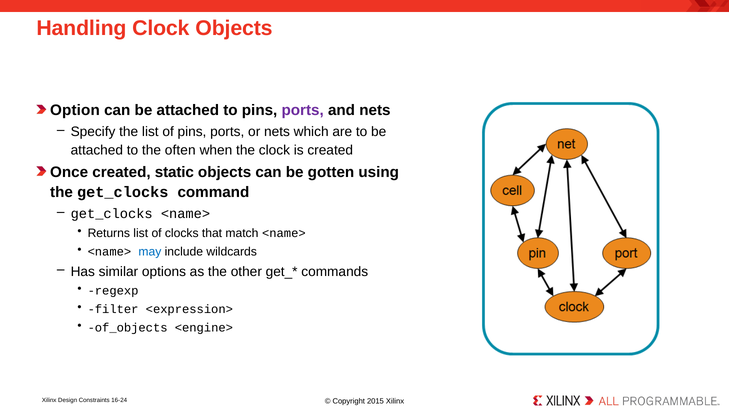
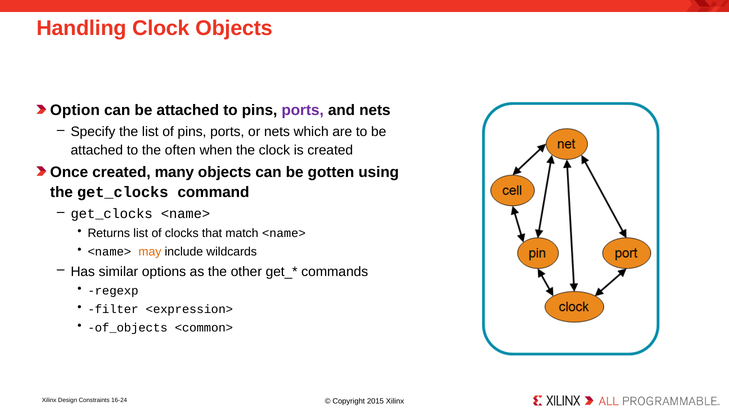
static: static -> many (174, 172)
may colour: blue -> orange (150, 252)
<engine>: <engine> -> <common> (204, 328)
